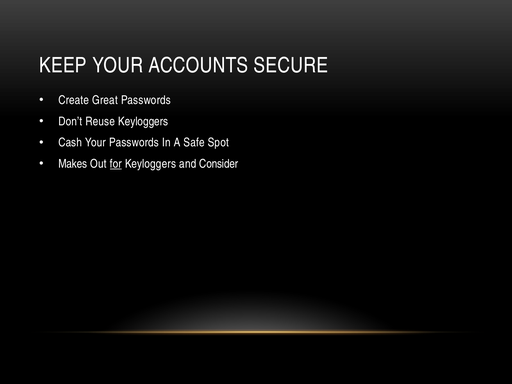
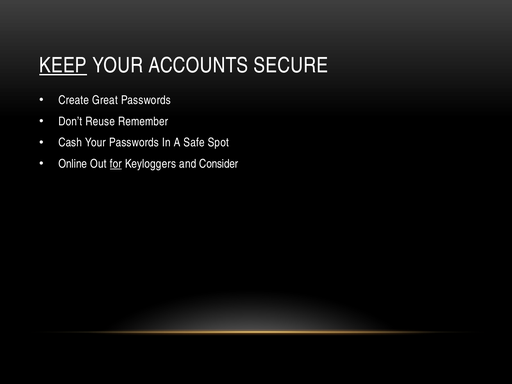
KEEP underline: none -> present (63, 65)
Reuse Keyloggers: Keyloggers -> Remember (143, 121)
Makes: Makes -> Online (73, 164)
